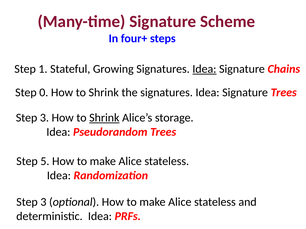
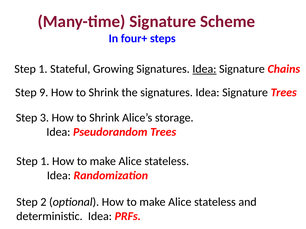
0: 0 -> 9 (44, 93)
Shrink underline: present -> none (104, 118)
5: 5 -> 1 (45, 161)
3: 3 -> 2 (43, 202)
